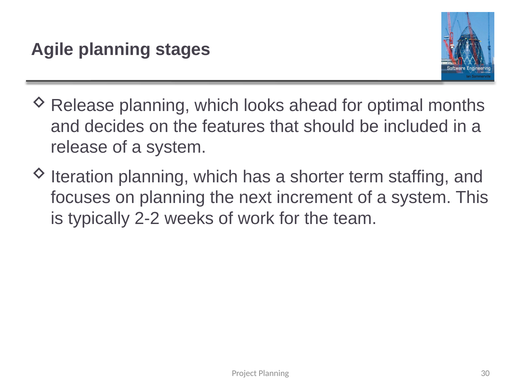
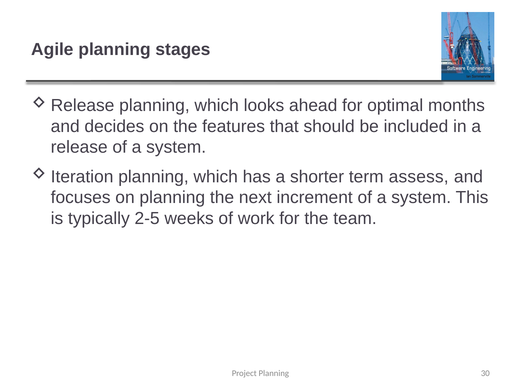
staffing: staffing -> assess (419, 177)
2-2: 2-2 -> 2-5 (147, 218)
